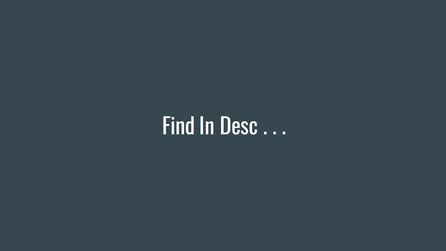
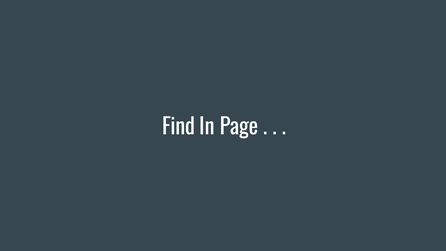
Desc: Desc -> Page (239, 127)
